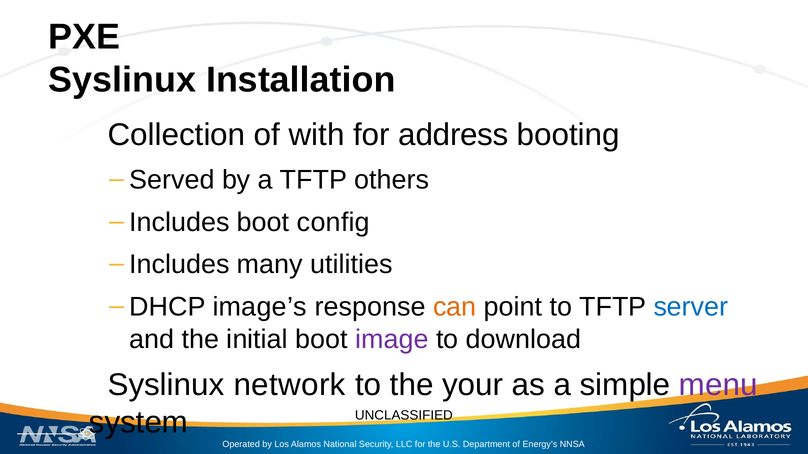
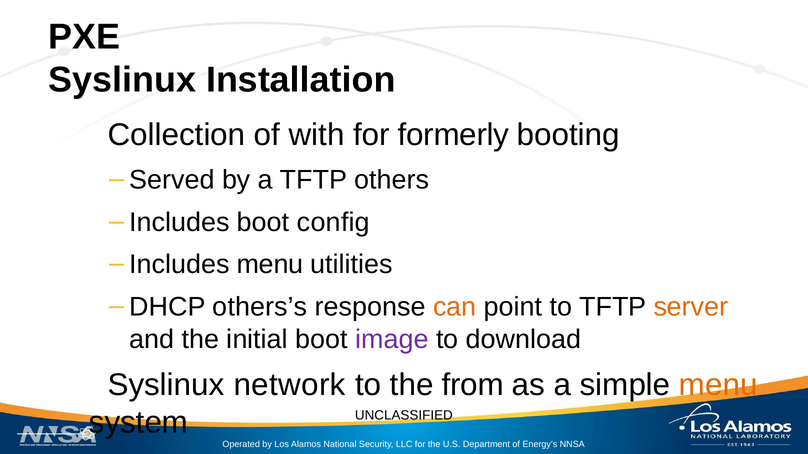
address: address -> formerly (453, 135)
Includes many: many -> menu (270, 265)
image’s: image’s -> others’s (260, 307)
server colour: blue -> orange (691, 307)
your: your -> from (473, 385)
menu colour: purple -> orange (718, 385)
